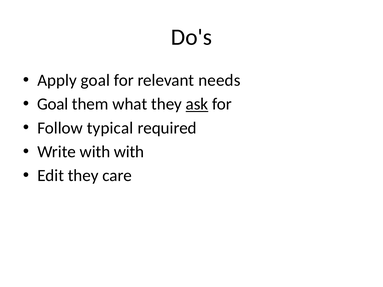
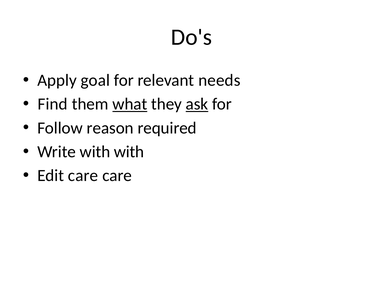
Goal: Goal -> Find (53, 104)
what underline: none -> present (130, 104)
typical: typical -> reason (110, 128)
Edit they: they -> care (83, 176)
